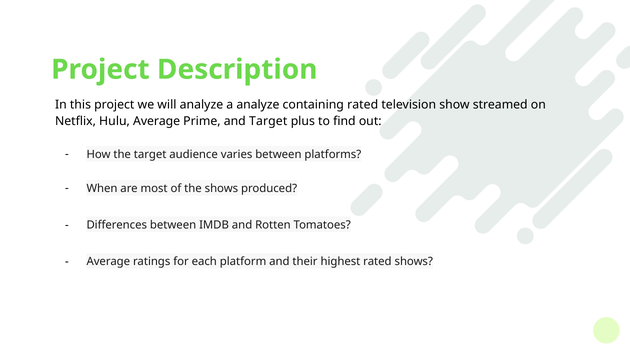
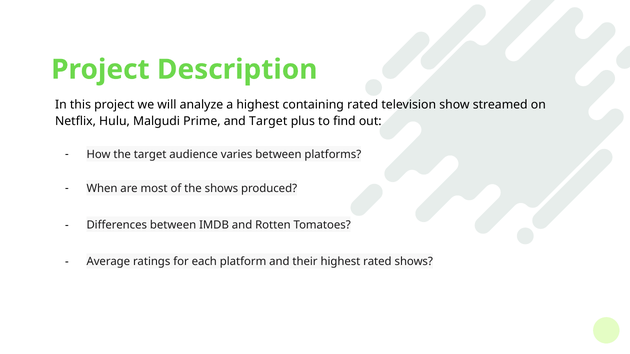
a analyze: analyze -> highest (258, 105)
Hulu Average: Average -> Malgudi (157, 122)
